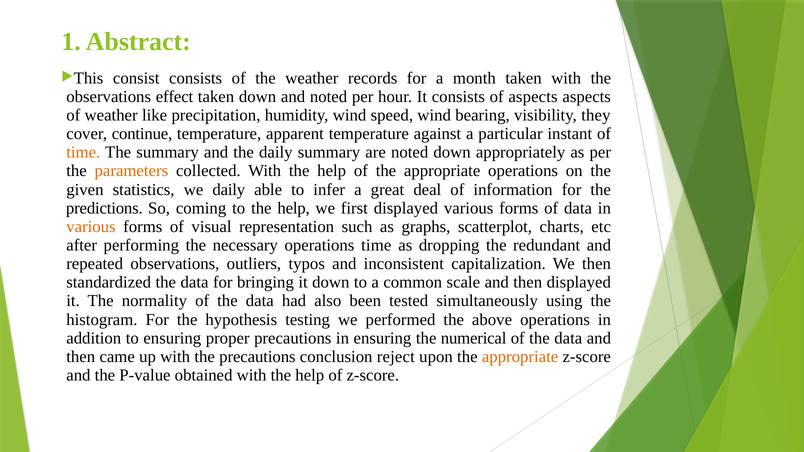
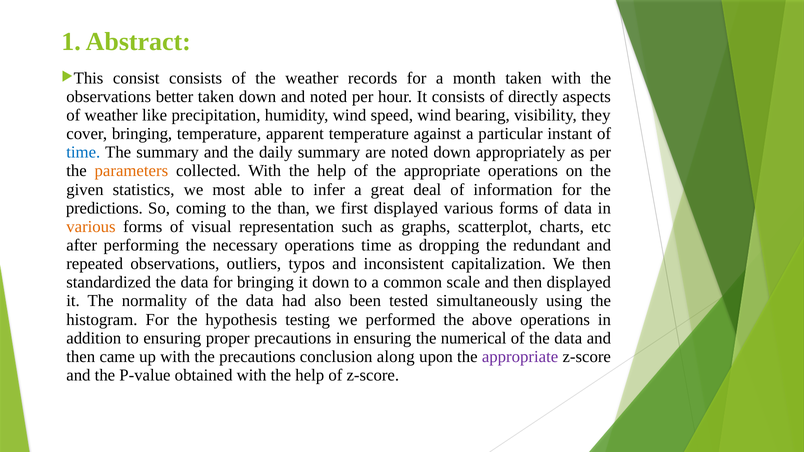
effect: effect -> better (175, 97)
of aspects: aspects -> directly (533, 97)
cover continue: continue -> bringing (142, 134)
time colour: orange -> blue (83, 152)
we daily: daily -> most (229, 190)
to the help: help -> than (294, 208)
reject: reject -> along (396, 357)
appropriate colour: orange -> purple (520, 357)
